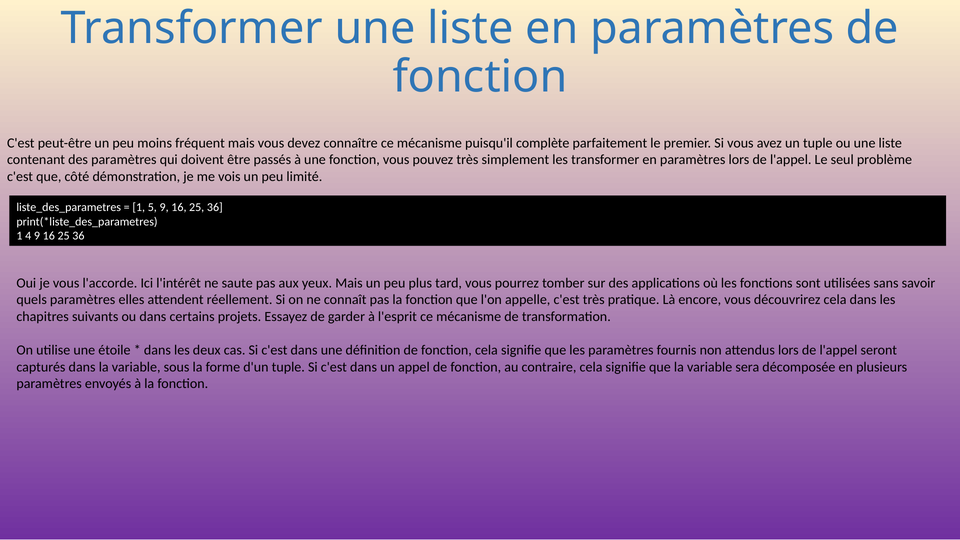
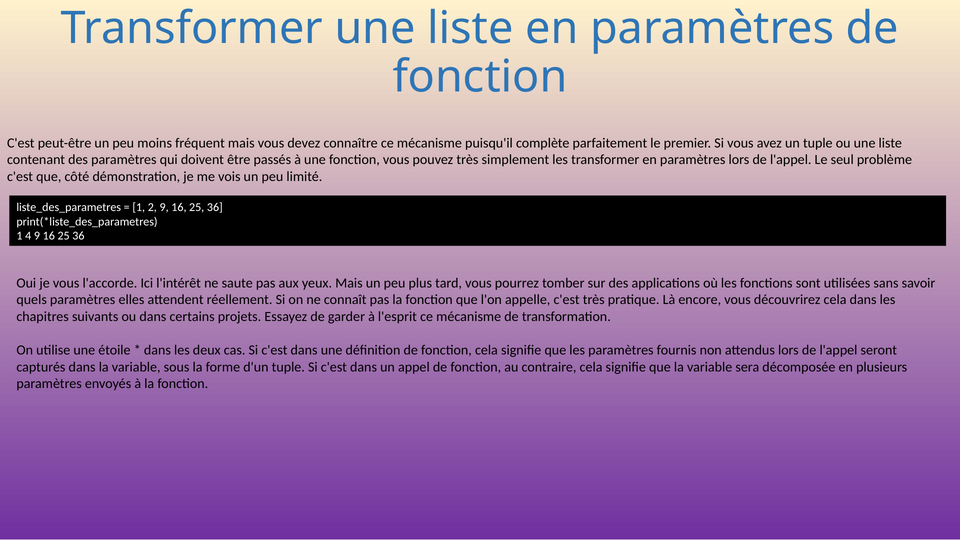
5: 5 -> 2 (152, 207)
